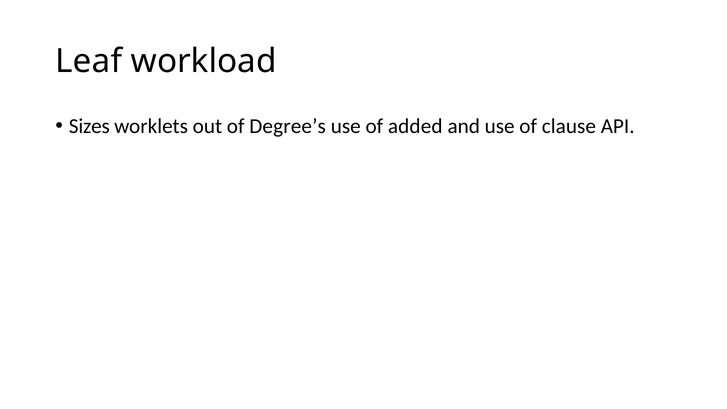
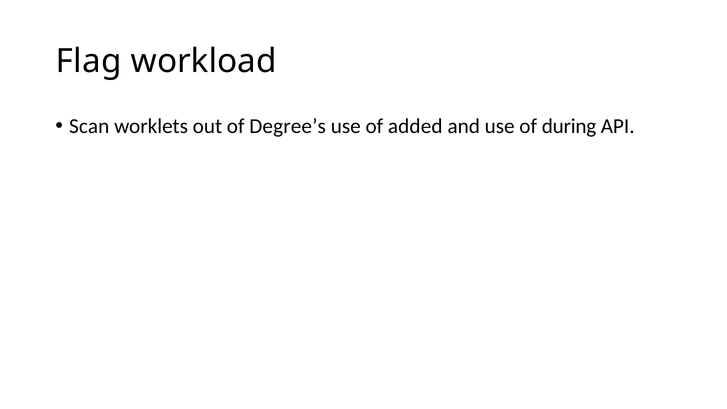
Leaf: Leaf -> Flag (89, 61)
Sizes: Sizes -> Scan (89, 126)
clause: clause -> during (569, 126)
